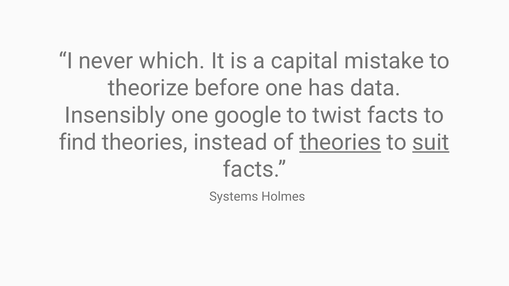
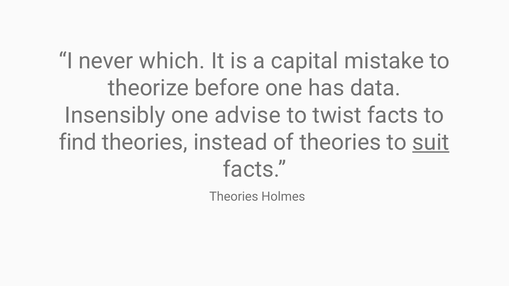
google: google -> advise (248, 115)
theories underline: present -> none (340, 143)
Systems: Systems -> Theories (234, 197)
